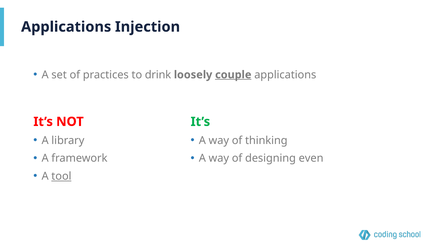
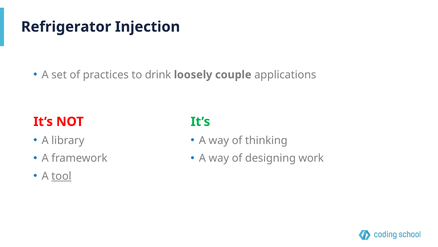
Applications: Applications -> Refrigerator (66, 27)
couple underline: present -> none (233, 75)
even: even -> work (311, 158)
